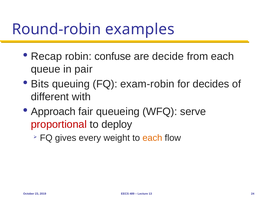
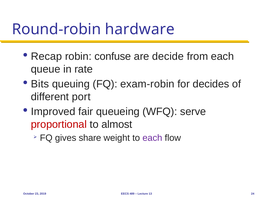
examples: examples -> hardware (140, 29)
pair: pair -> rate (84, 69)
with: with -> port (81, 97)
Approach: Approach -> Improved (53, 112)
deploy: deploy -> almost (117, 124)
every: every -> share (90, 138)
each colour: orange -> purple (152, 138)
